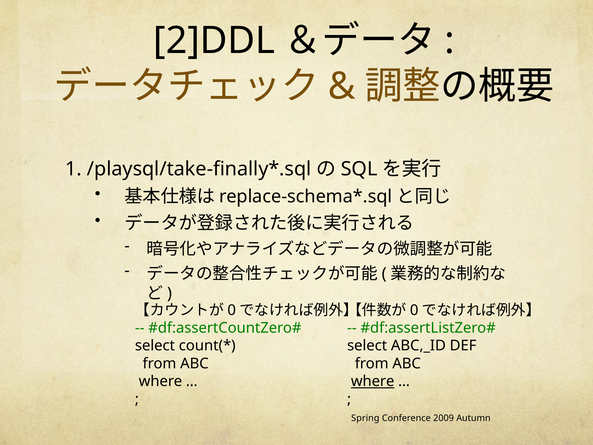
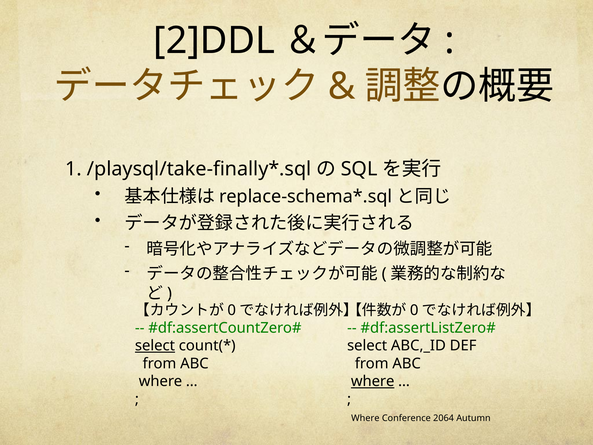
select underline: none -> present (155, 346)
Spring: Spring -> Where (365, 418)
2009: 2009 -> 2064 (444, 418)
